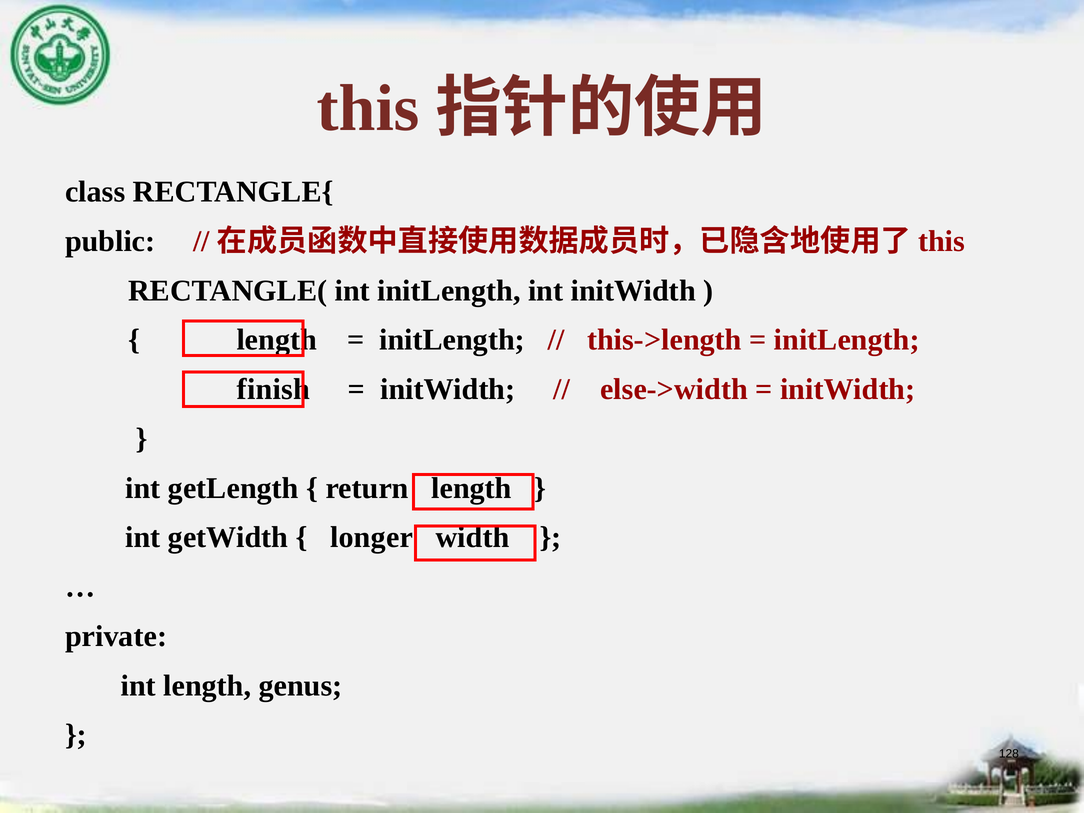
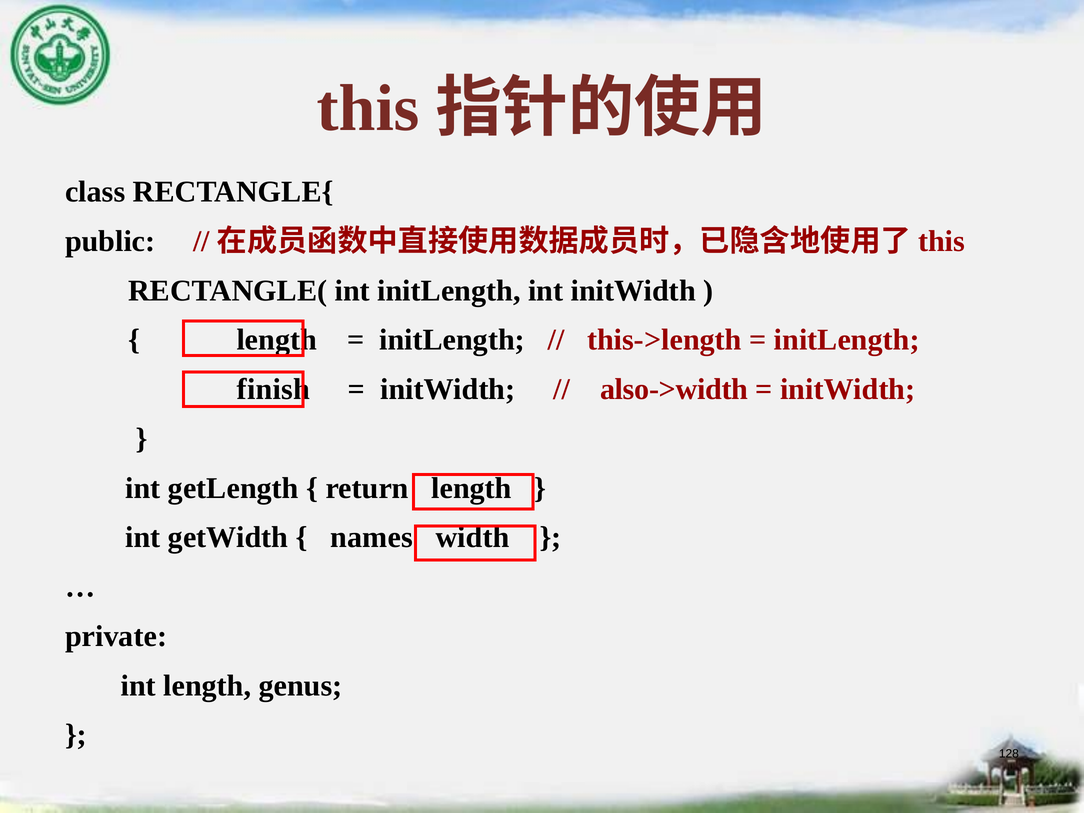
else->width: else->width -> also->width (674, 389)
longer: longer -> names (371, 537)
